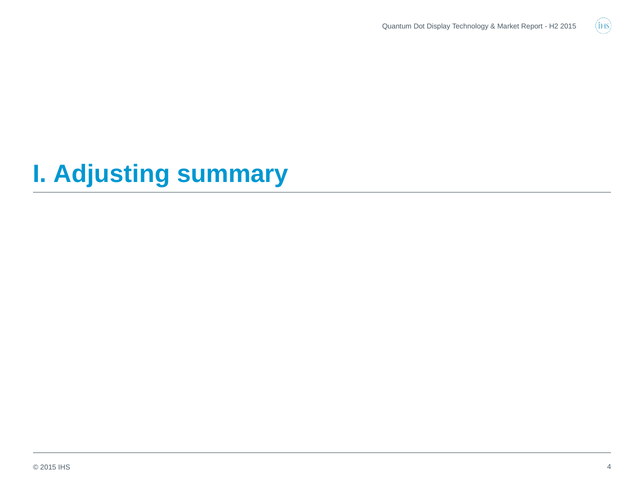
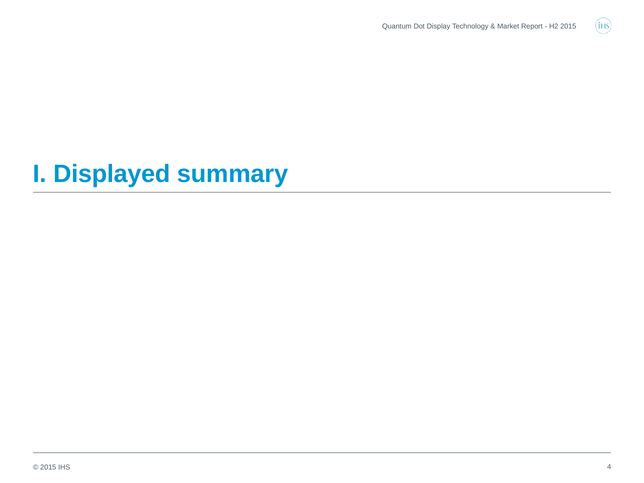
Adjusting: Adjusting -> Displayed (112, 174)
